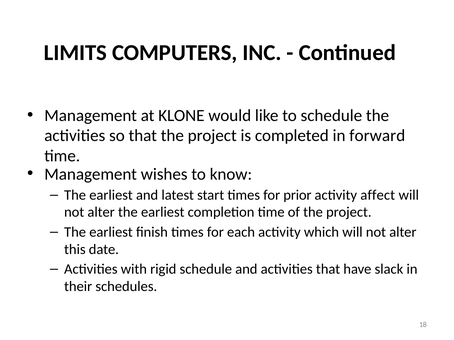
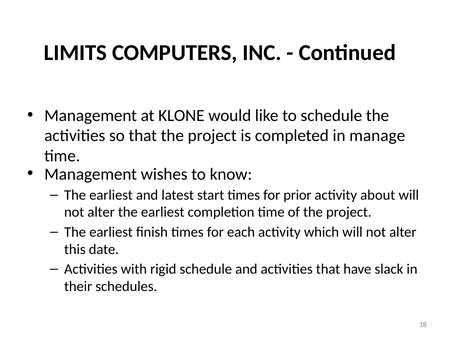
forward: forward -> manage (377, 136)
affect: affect -> about (378, 195)
